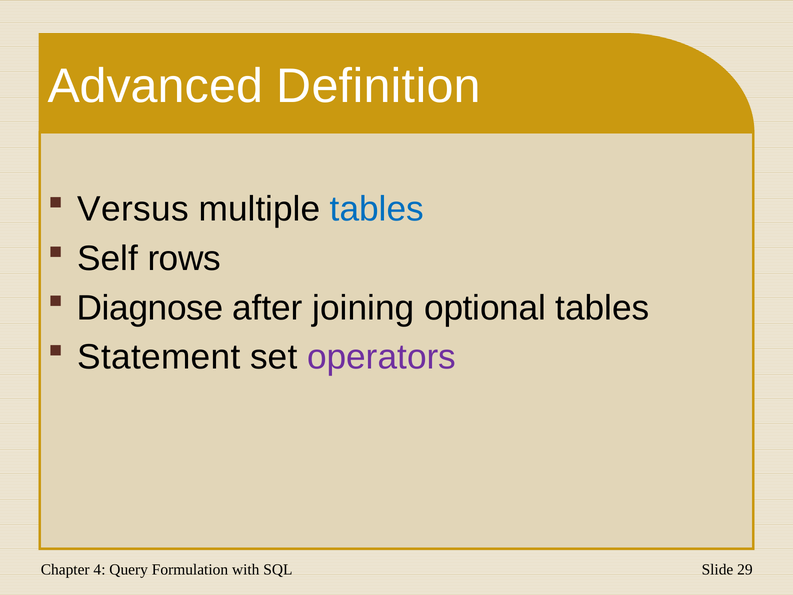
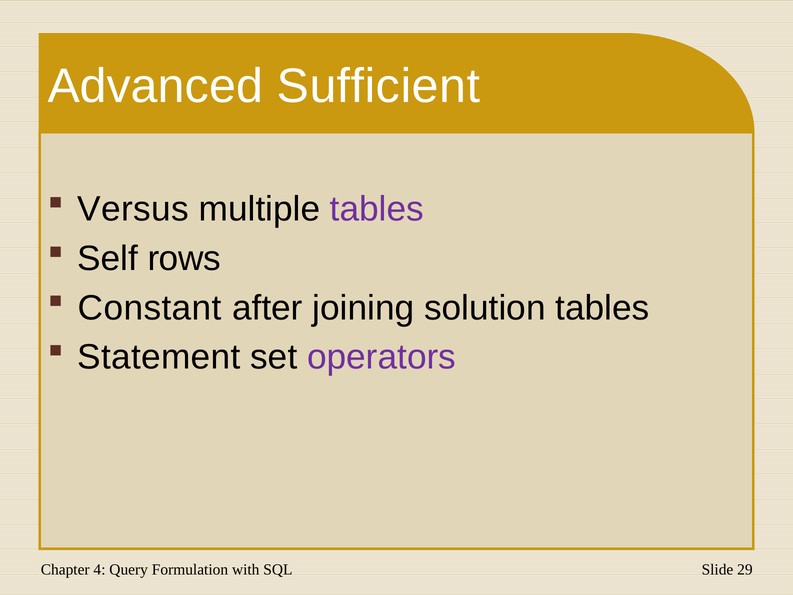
Definition: Definition -> Sufficient (378, 86)
tables colour: blue -> purple (377, 209)
Diagnose: Diagnose -> Constant (150, 308)
optional: optional -> solution (485, 308)
